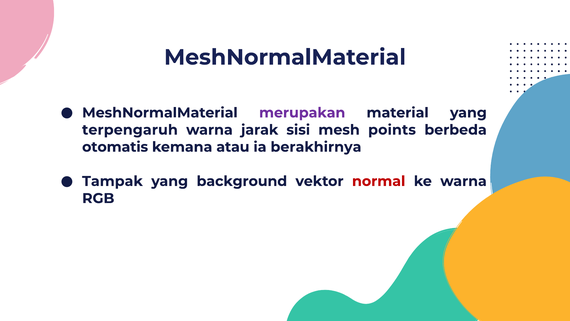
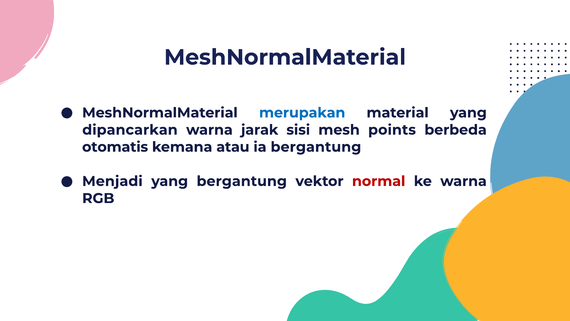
merupakan colour: purple -> blue (302, 113)
terpengaruh: terpengaruh -> dipancarkan (130, 130)
ia berakhirnya: berakhirnya -> bergantung (316, 147)
Tampak: Tampak -> Menjadi (112, 181)
yang background: background -> bergantung (242, 181)
